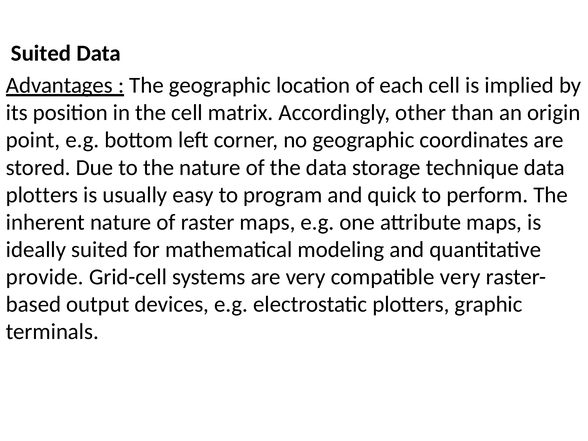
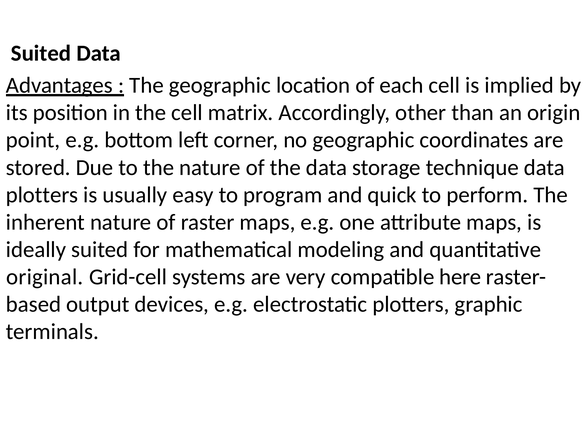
provide: provide -> original (45, 277)
compatible very: very -> here (460, 277)
